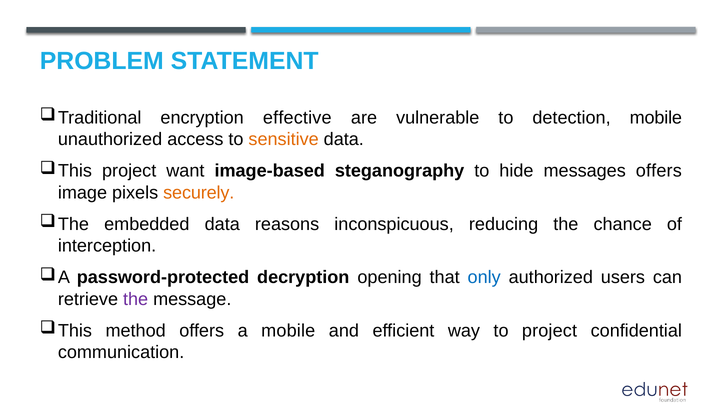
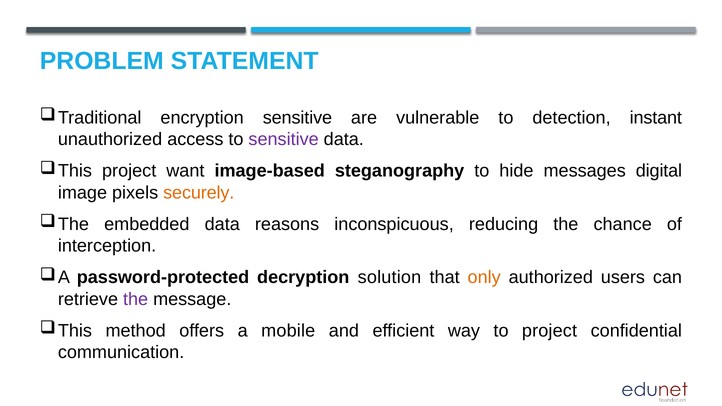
encryption effective: effective -> sensitive (297, 118)
detection mobile: mobile -> instant (656, 118)
sensitive colour: orange -> purple (284, 139)
messages offers: offers -> digital (659, 171)
opening: opening -> solution (389, 278)
only colour: blue -> orange (484, 278)
